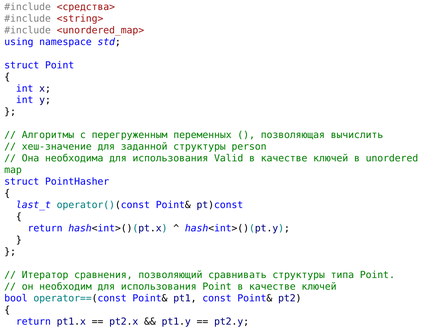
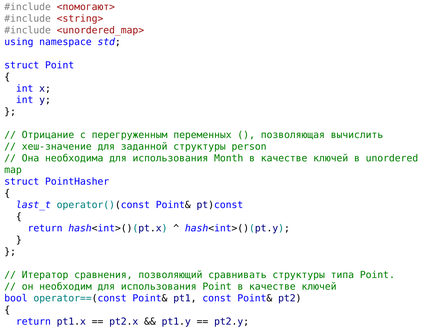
<средства>: <средства> -> <помогают> (86, 7)
Алгоритмы: Алгоритмы -> Отрицание (48, 135)
Valid: Valid -> Month (229, 158)
